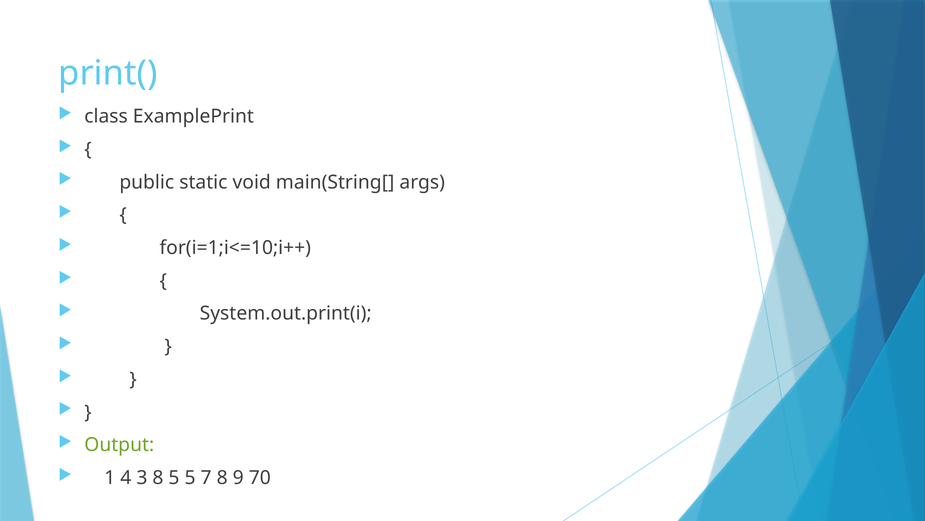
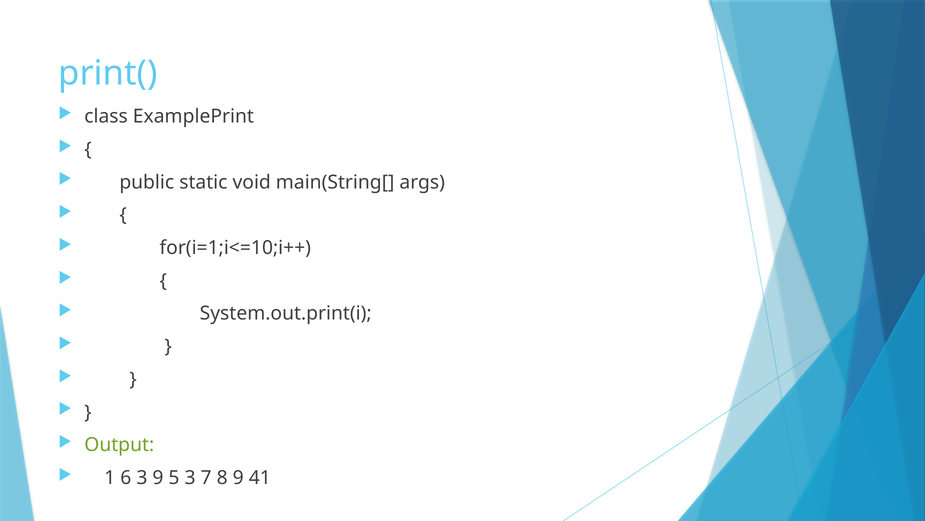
4: 4 -> 6 (126, 477)
3 8: 8 -> 9 (158, 477)
5 5: 5 -> 3 (190, 477)
70: 70 -> 41 (260, 477)
